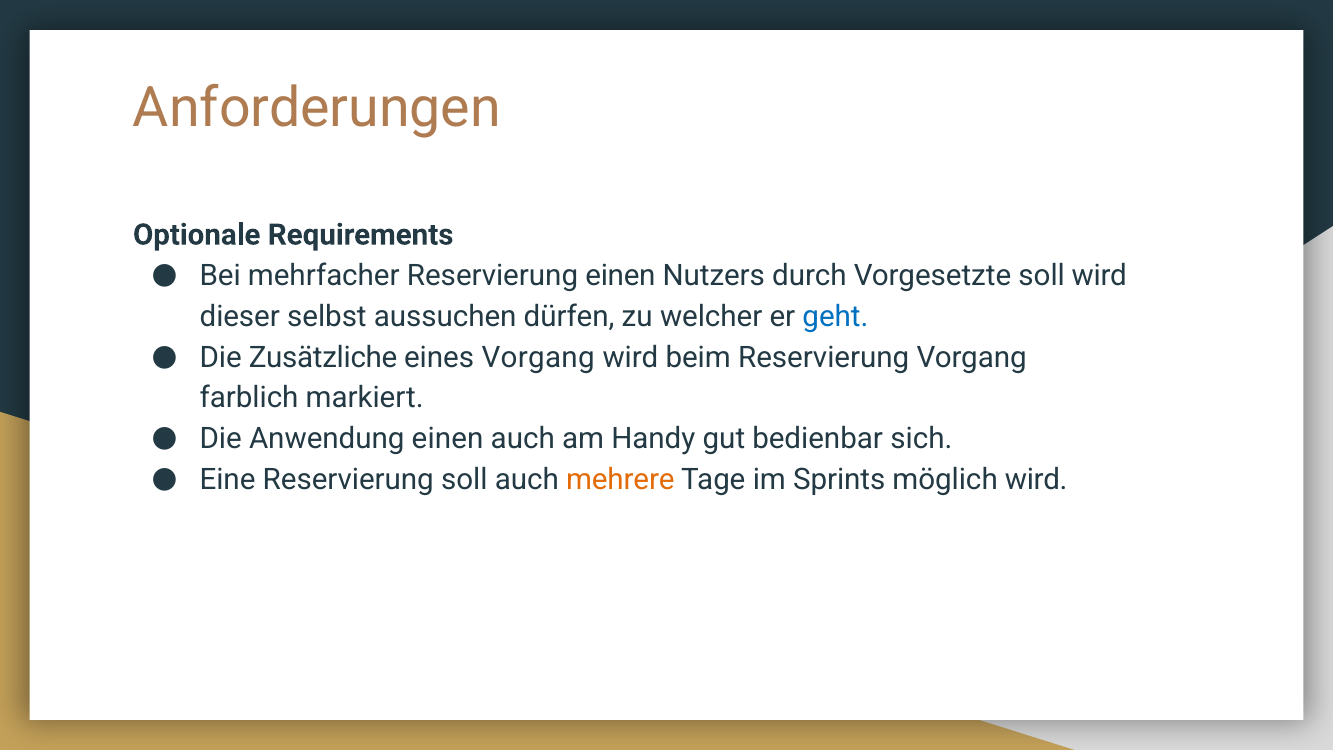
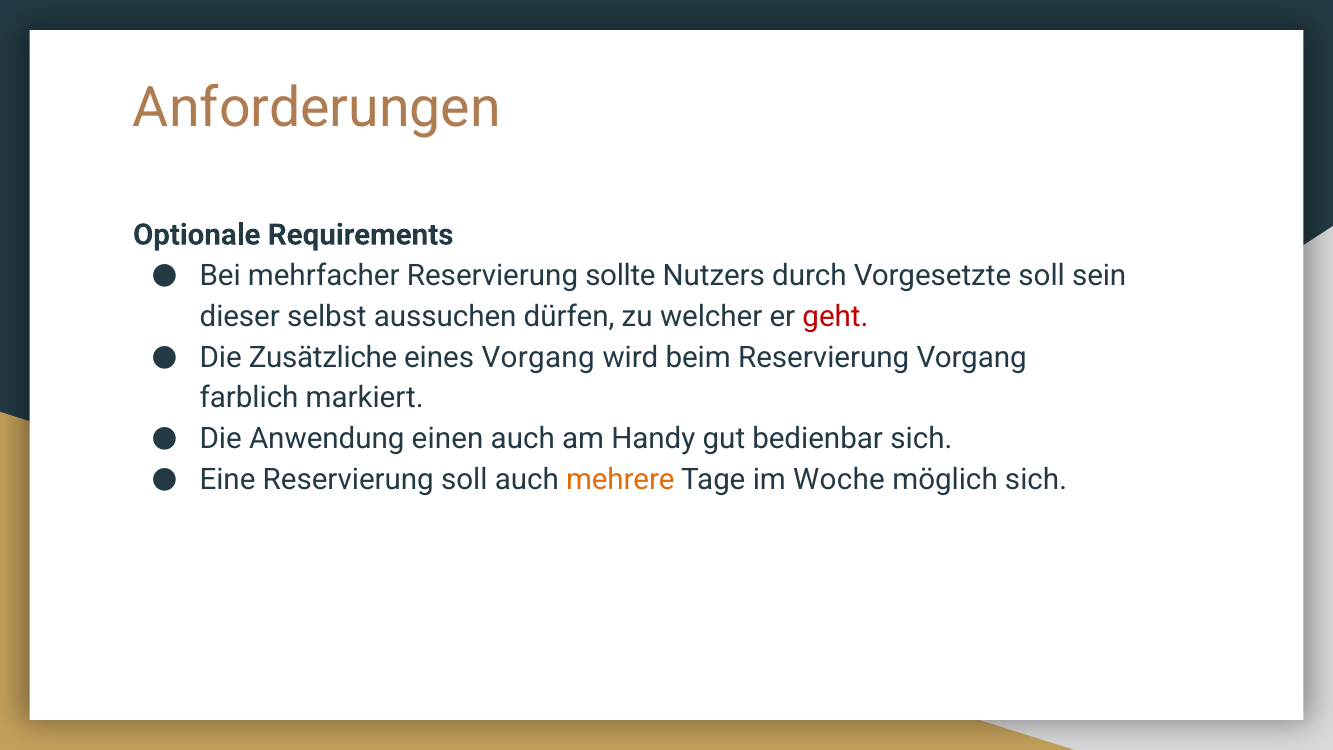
Reservierung einen: einen -> sollte (620, 276)
soll wird: wird -> sein (1099, 276)
geht colour: blue -> red (835, 316)
Sprints: Sprints -> Woche (839, 480)
möglich wird: wird -> sich (1036, 480)
